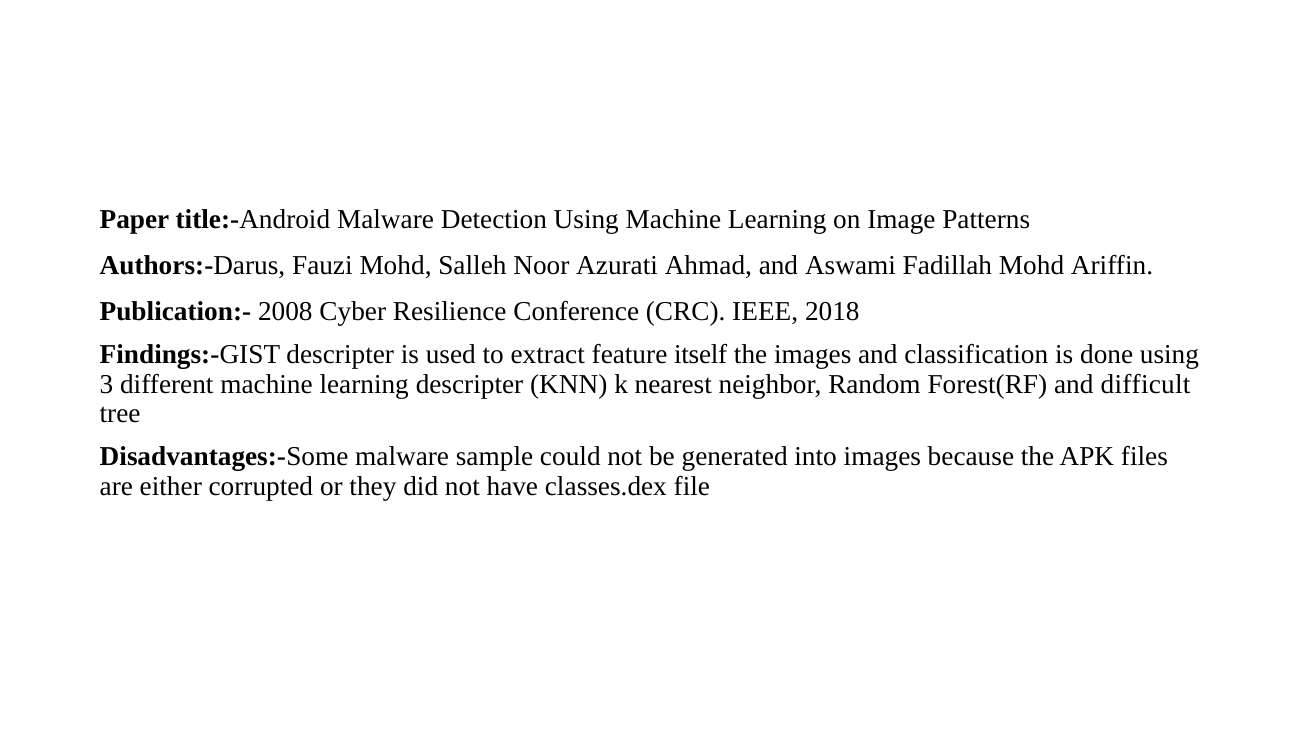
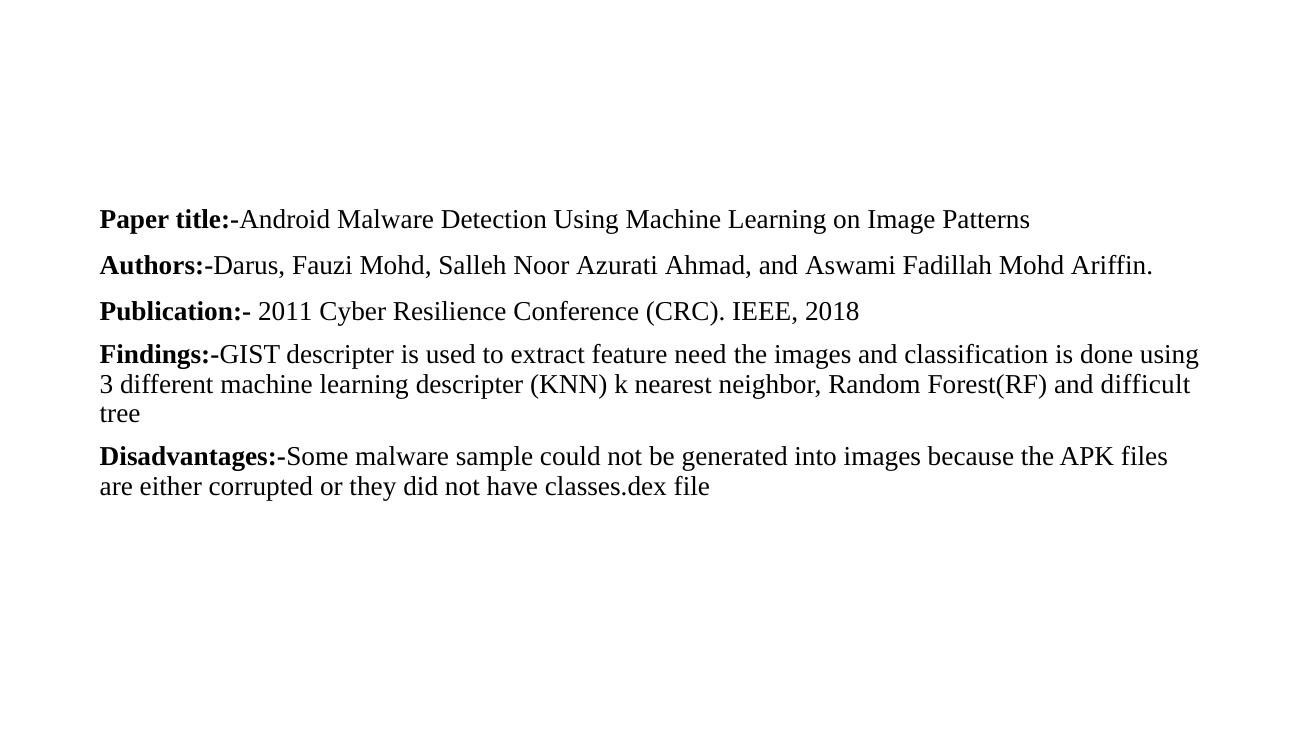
2008: 2008 -> 2011 (285, 312)
itself: itself -> need (700, 355)
